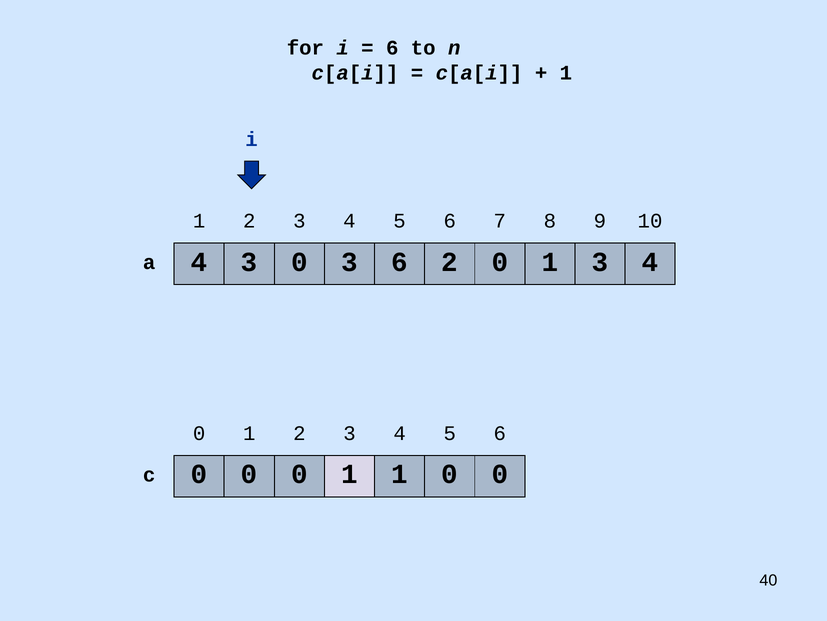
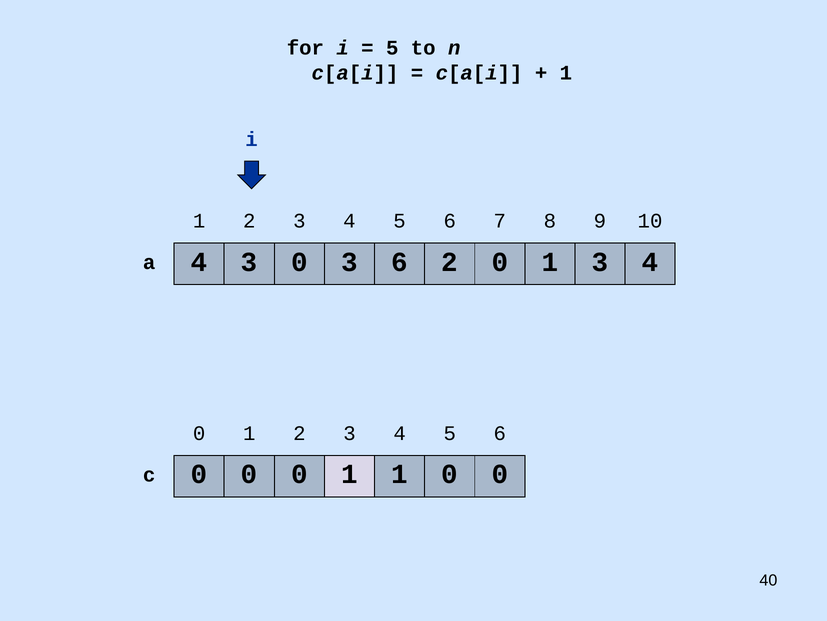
6: 6 -> 5 (392, 48)
